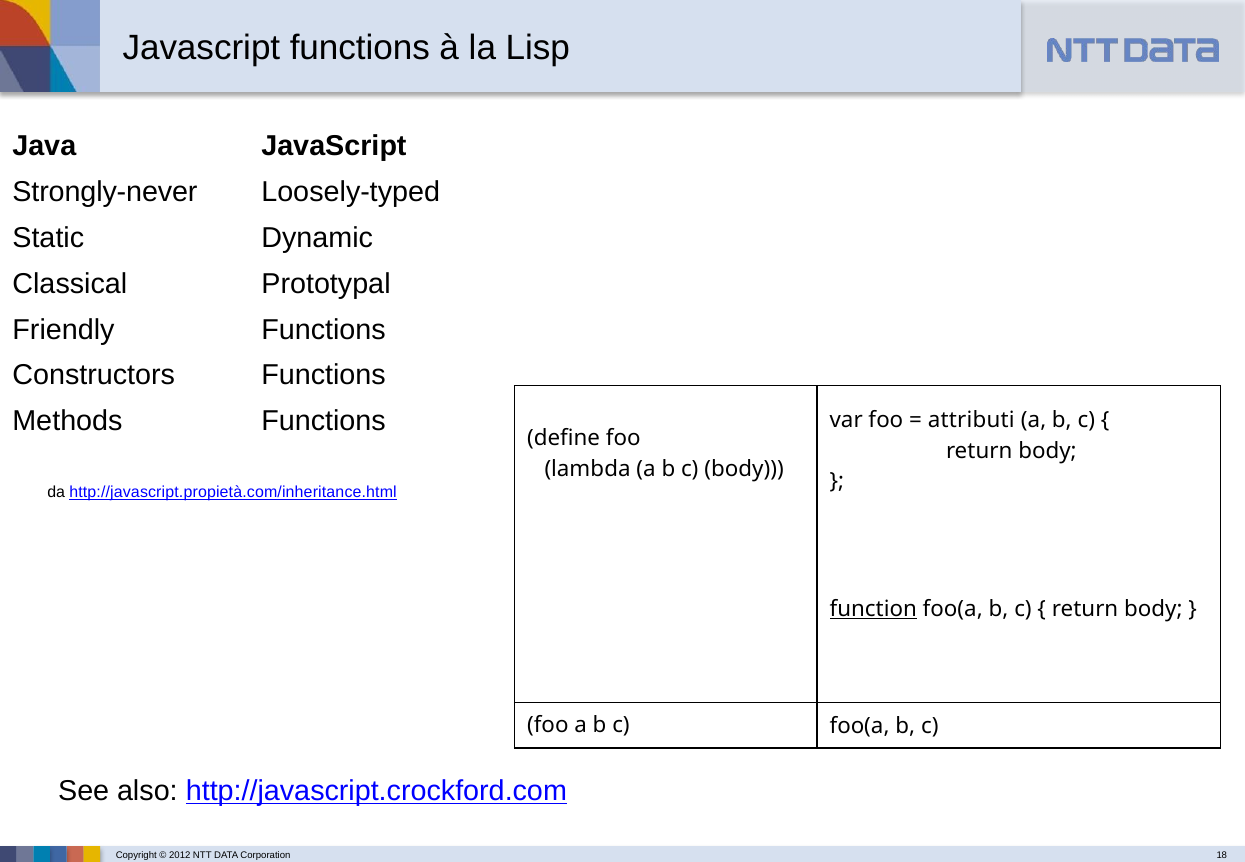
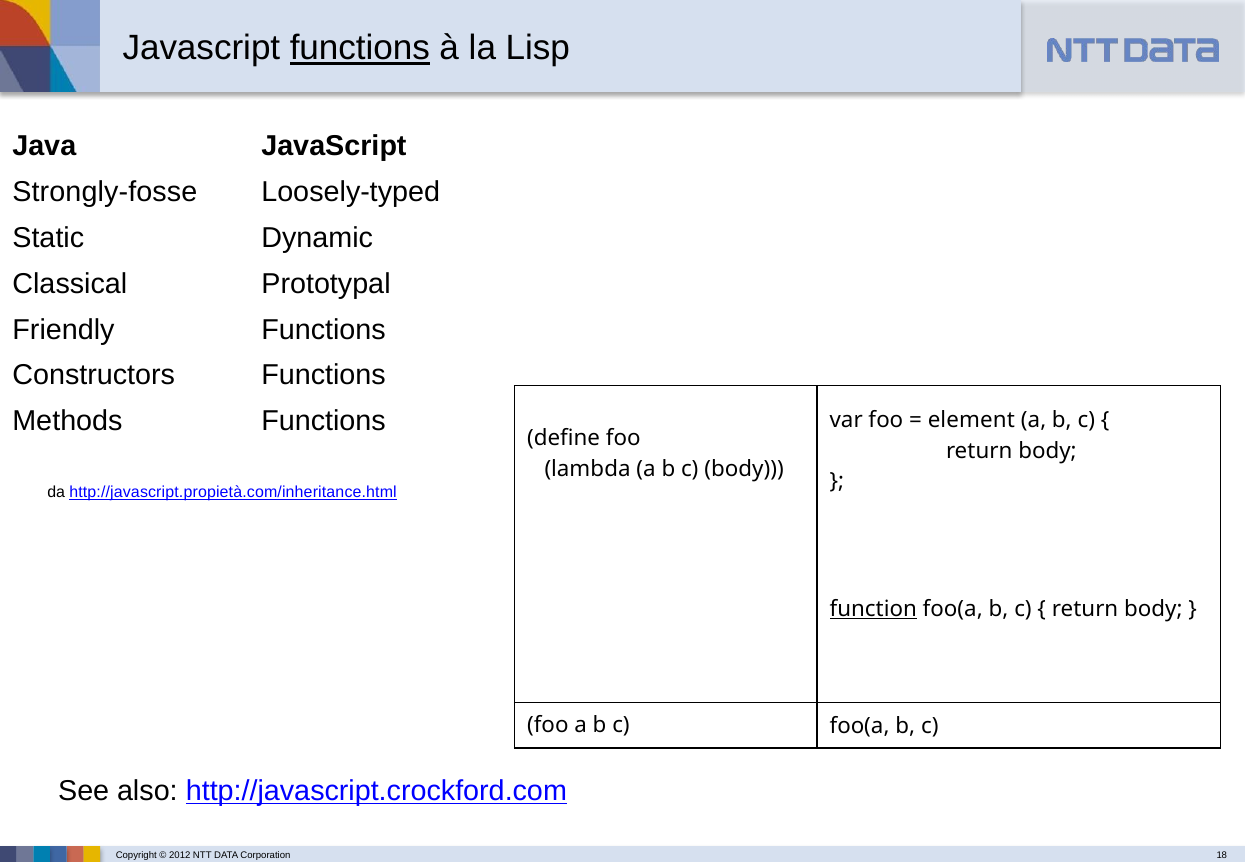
functions underline: none -> present (360, 48)
Strongly-never: Strongly-never -> Strongly-fosse (105, 192)
attributi: attributi -> element (971, 420)
